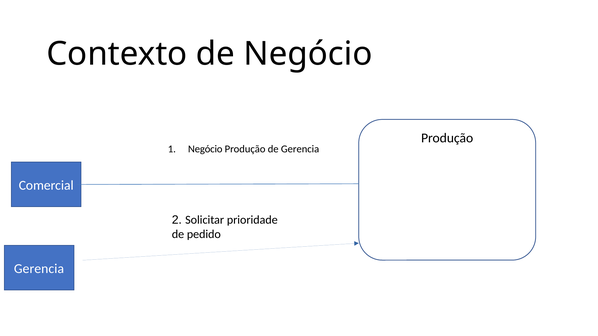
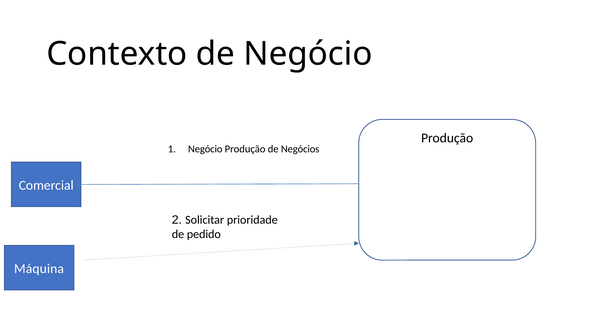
de Gerencia: Gerencia -> Negócios (300, 149)
Gerencia: Gerencia -> Máquina (39, 269)
